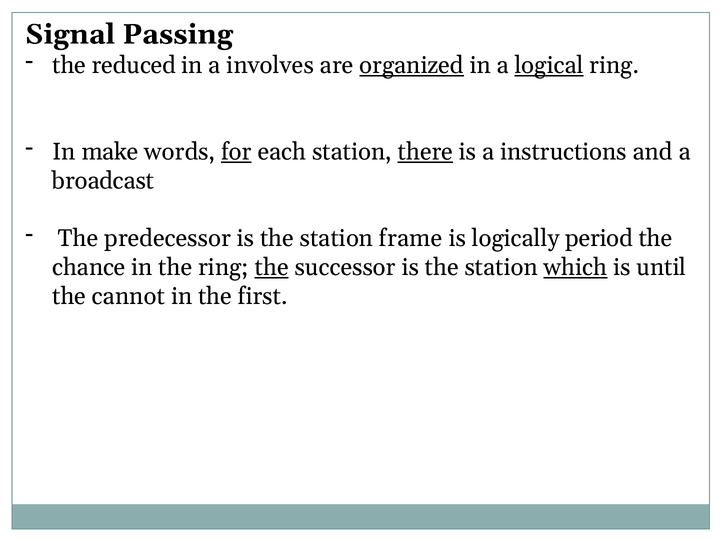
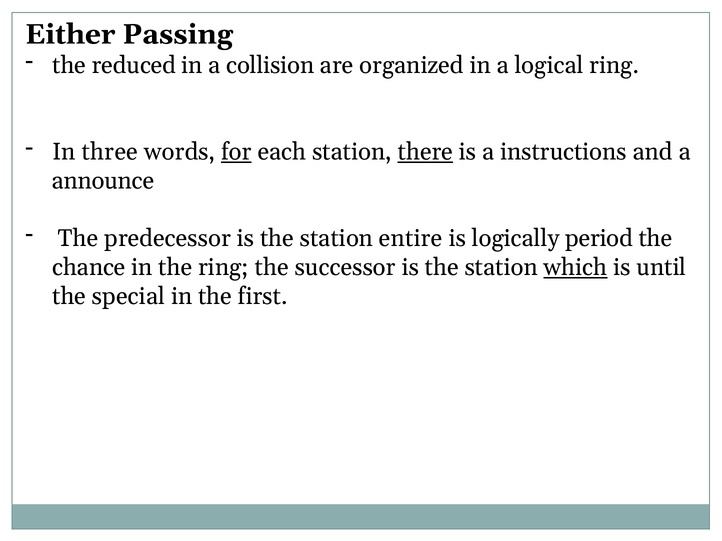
Signal: Signal -> Either (70, 34)
involves: involves -> collision (270, 65)
organized underline: present -> none (412, 65)
logical underline: present -> none (549, 65)
make: make -> three (110, 152)
broadcast: broadcast -> announce (103, 181)
frame: frame -> entire (411, 239)
the underline: present -> none (272, 268)
cannot: cannot -> special (129, 296)
